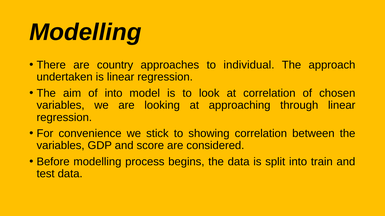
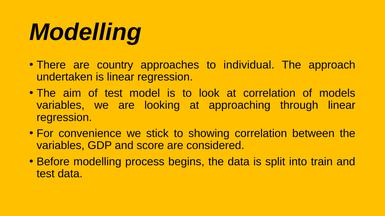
of into: into -> test (114, 93)
chosen: chosen -> models (337, 93)
